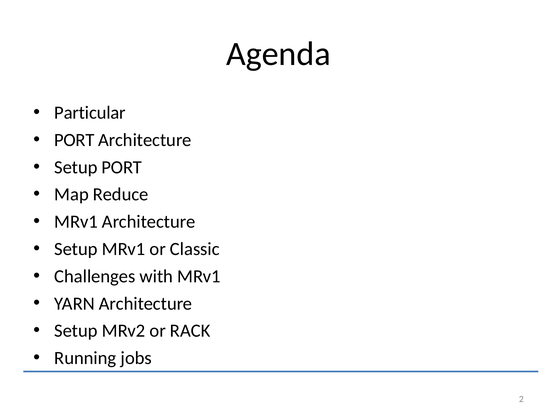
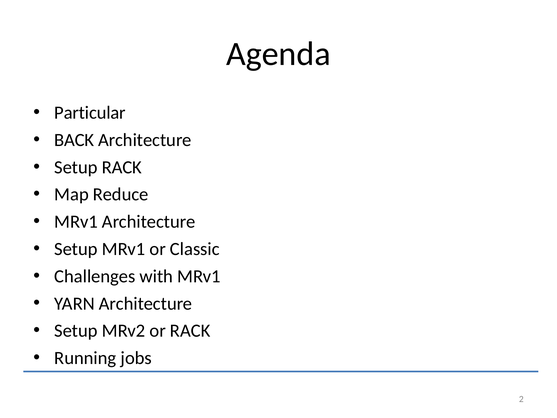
PORT: PORT -> BACK (74, 140)
Setup PORT: PORT -> RACK (122, 167)
